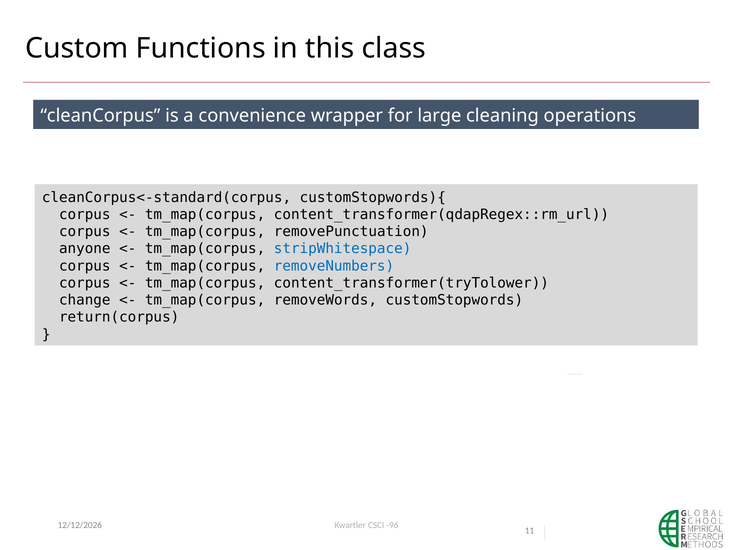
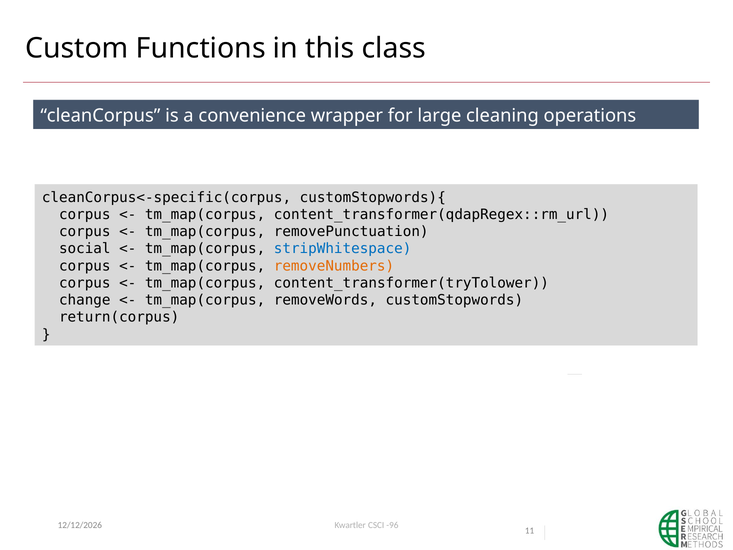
cleanCorpus<-standard(corpus: cleanCorpus<-standard(corpus -> cleanCorpus<-specific(corpus (167, 197)
anyone: anyone -> social (85, 249)
removeNumbers colour: blue -> orange (334, 266)
